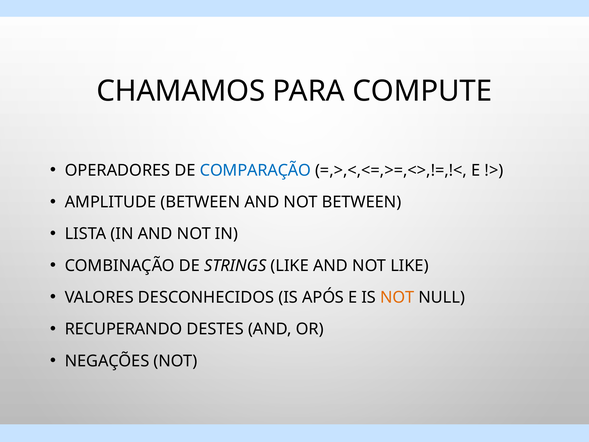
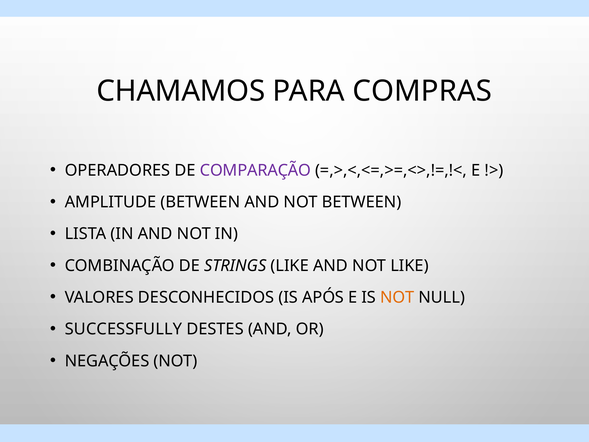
COMPUTE: COMPUTE -> COMPRAS (422, 91)
COMPARAÇÃO colour: blue -> purple (255, 170)
RECUPERANDO: RECUPERANDO -> SUCCESSFULLY (123, 329)
